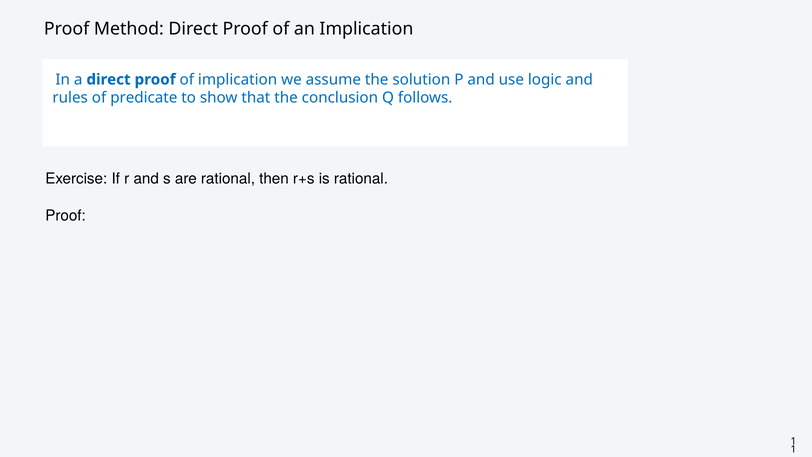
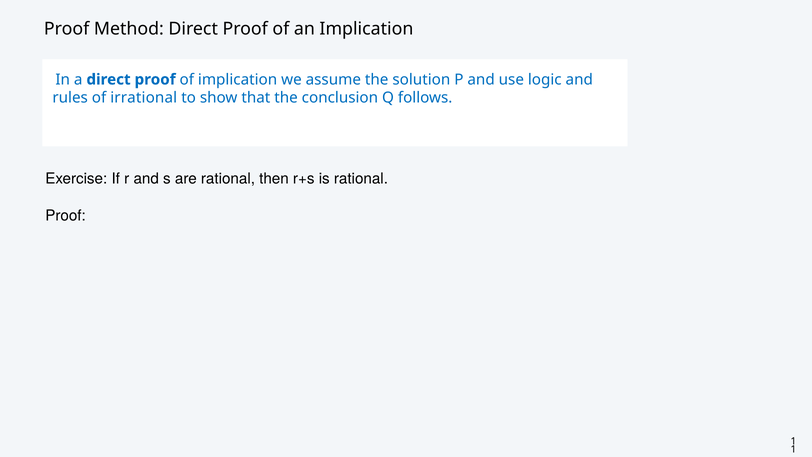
predicate: predicate -> irrational (144, 98)
